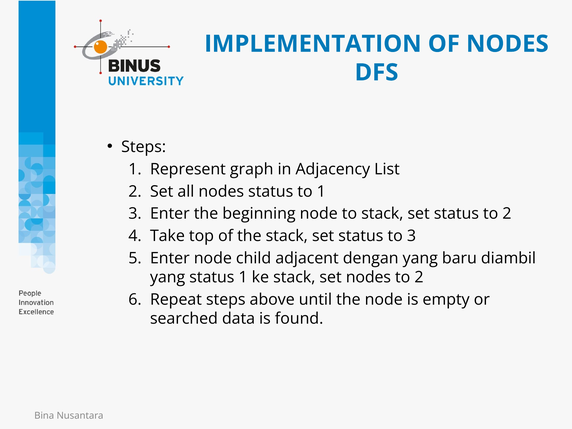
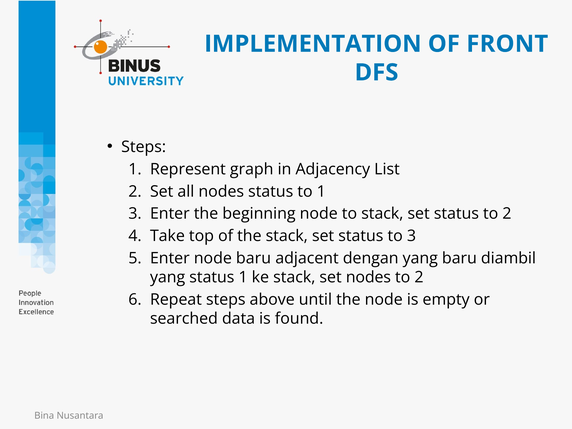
OF NODES: NODES -> FRONT (507, 44)
node child: child -> baru (254, 258)
